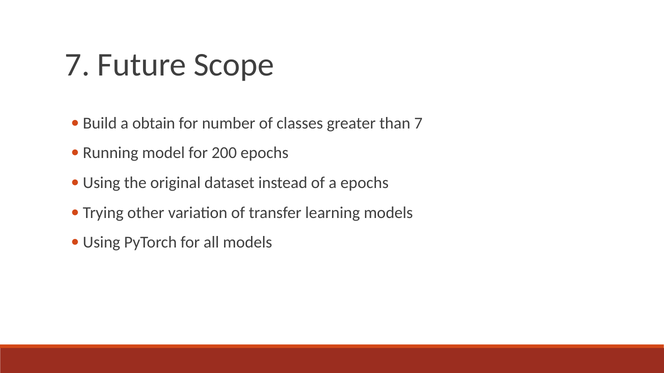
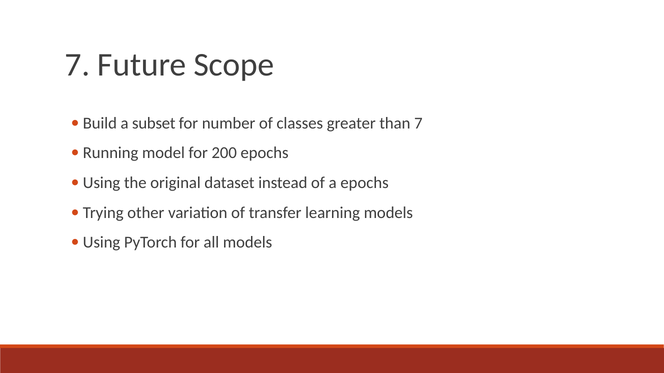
obtain: obtain -> subset (154, 123)
